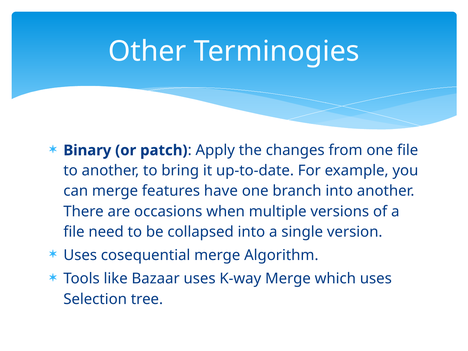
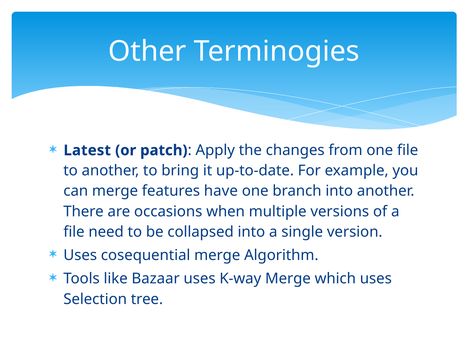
Binary: Binary -> Latest (87, 150)
